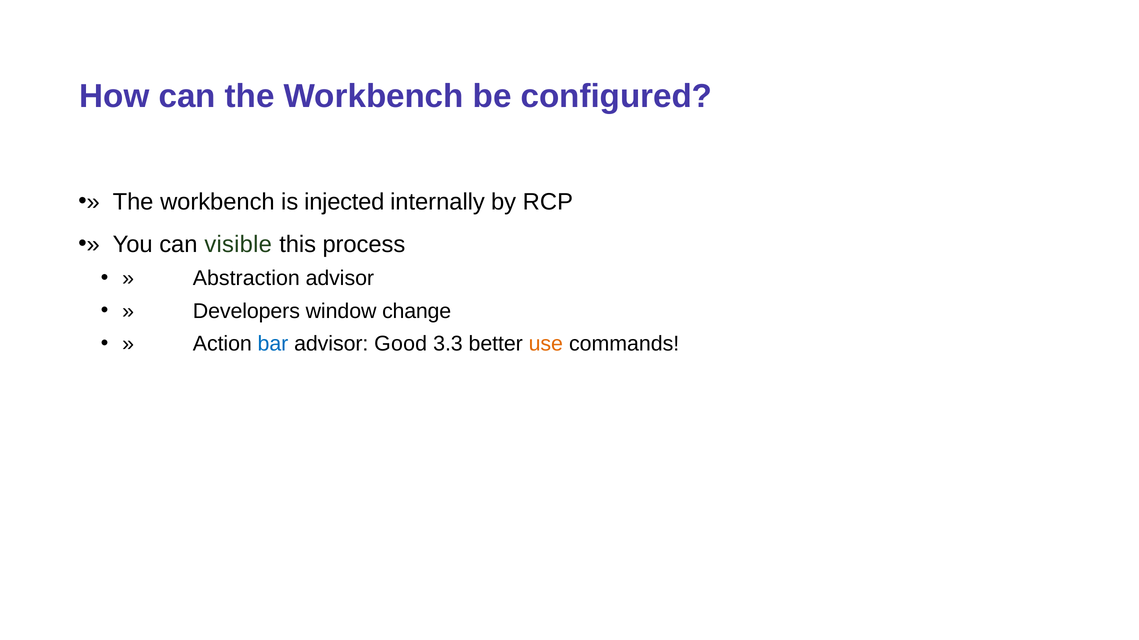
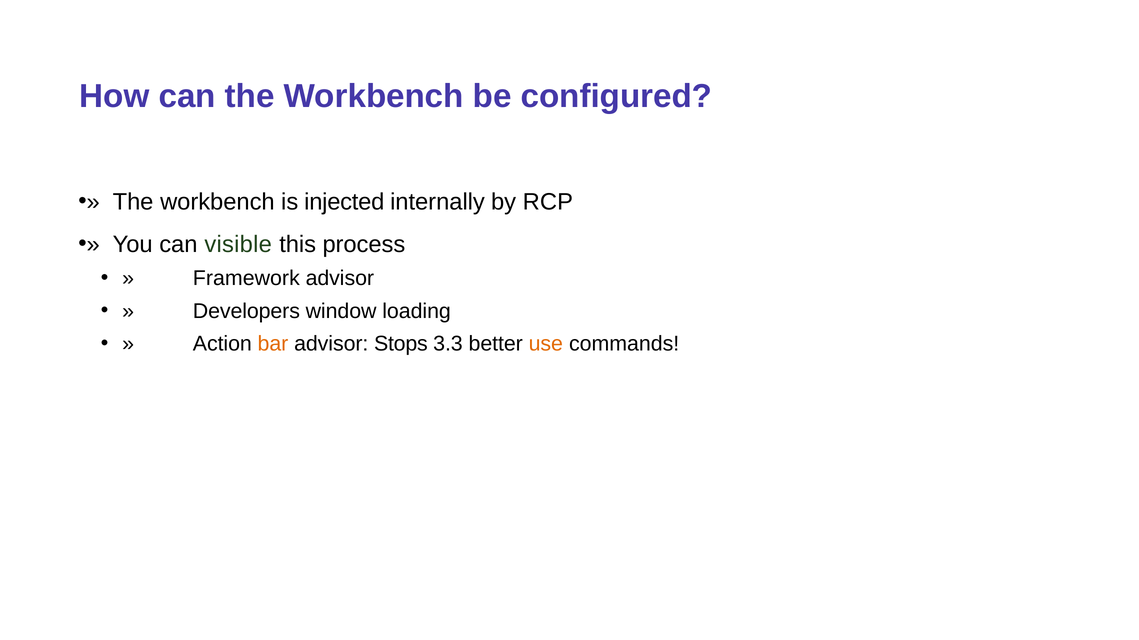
Abstraction: Abstraction -> Framework (246, 279)
change: change -> loading (417, 311)
bar colour: blue -> orange (273, 344)
Good: Good -> Stops (401, 344)
